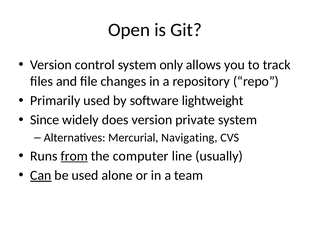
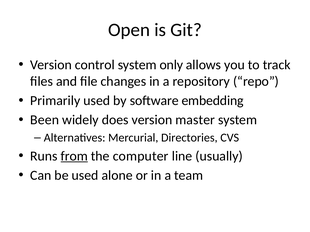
lightweight: lightweight -> embedding (213, 101)
Since: Since -> Been (45, 120)
private: private -> master (195, 120)
Navigating: Navigating -> Directories (189, 138)
Can underline: present -> none (41, 176)
